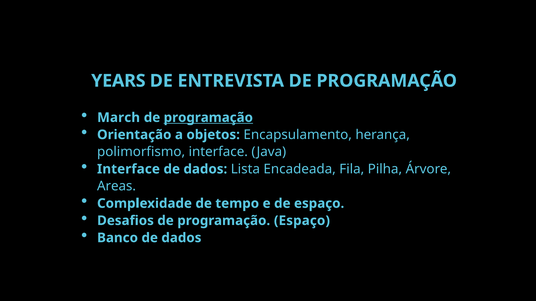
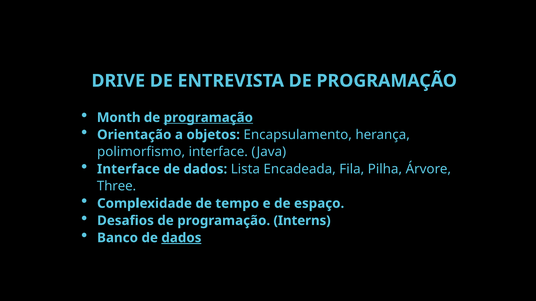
YEARS: YEARS -> DRIVE (118, 81)
March: March -> Month (119, 118)
Areas: Areas -> Three (117, 187)
programação Espaço: Espaço -> Interns (302, 221)
dados underline: none -> present (181, 238)
